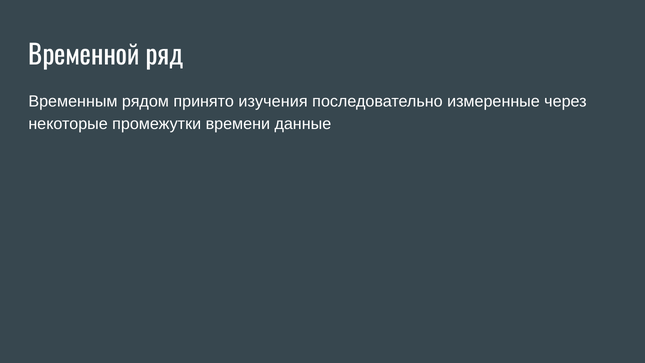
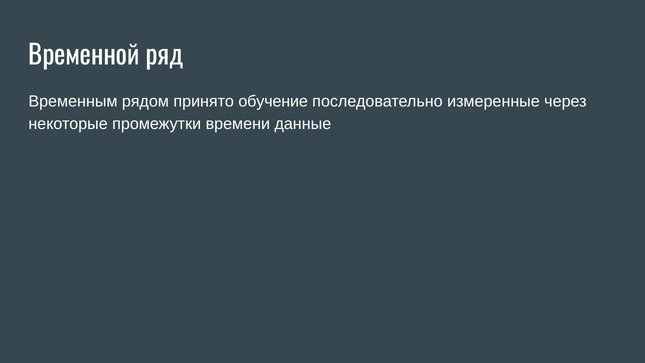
изучения: изучения -> обучение (273, 101)
